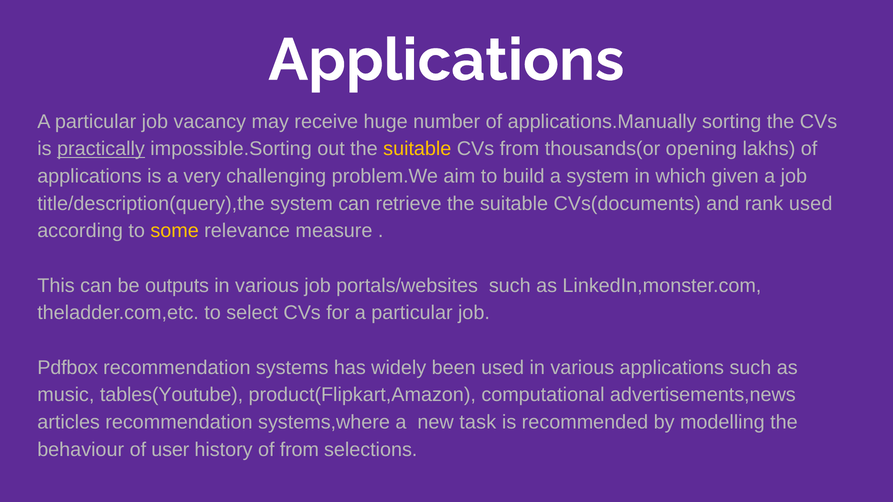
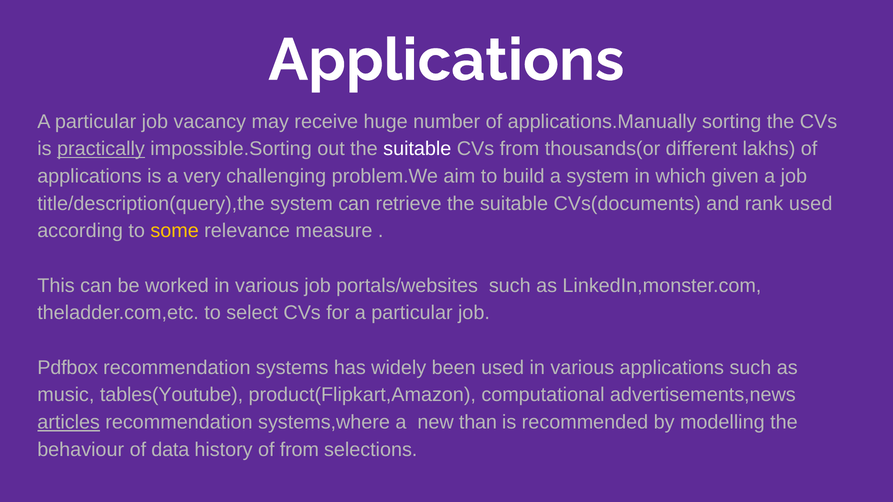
suitable colour: yellow -> white (417, 149)
opening: opening -> different (701, 149)
outputs: outputs -> worked (177, 286)
articles underline: none -> present (69, 423)
task: task -> than (478, 423)
user: user -> data (170, 450)
